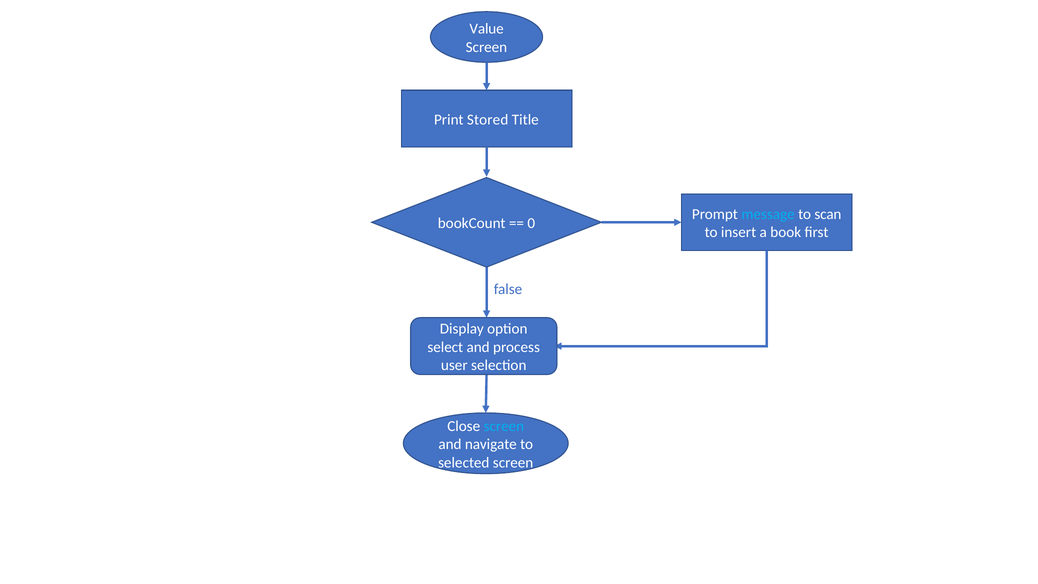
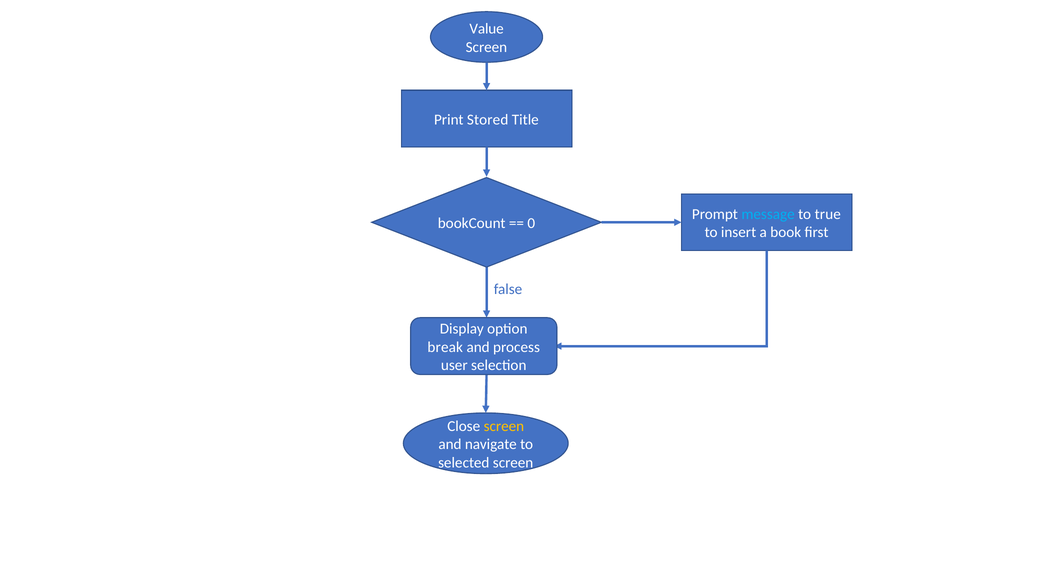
scan: scan -> true (828, 214)
select: select -> break (445, 347)
screen colour: light blue -> yellow (504, 426)
